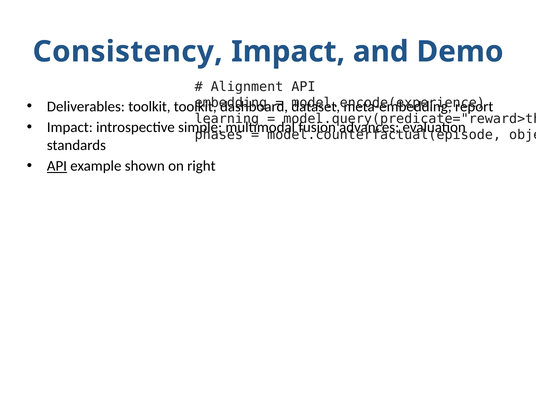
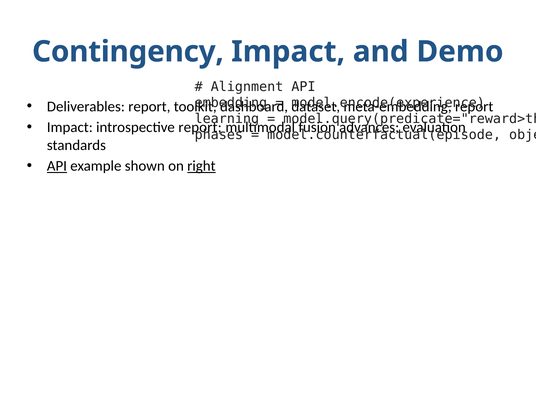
Consistency: Consistency -> Contingency (128, 52)
Deliverables toolkit: toolkit -> report (149, 106)
introspective simple: simple -> report (200, 127)
right underline: none -> present (201, 166)
